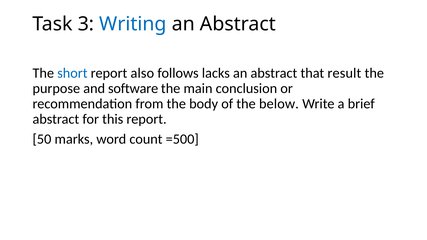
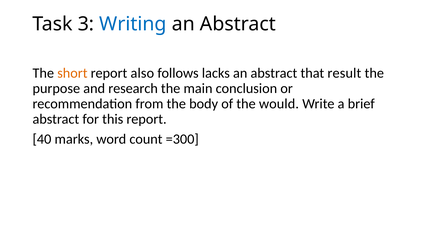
short colour: blue -> orange (72, 73)
software: software -> research (133, 89)
below: below -> would (279, 104)
50: 50 -> 40 (42, 139)
=500: =500 -> =300 (182, 139)
